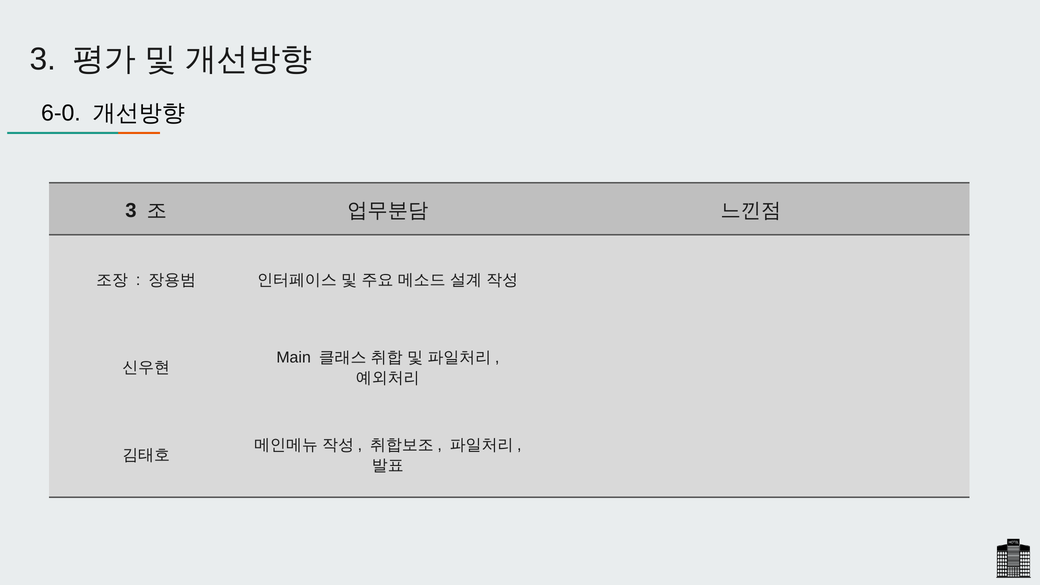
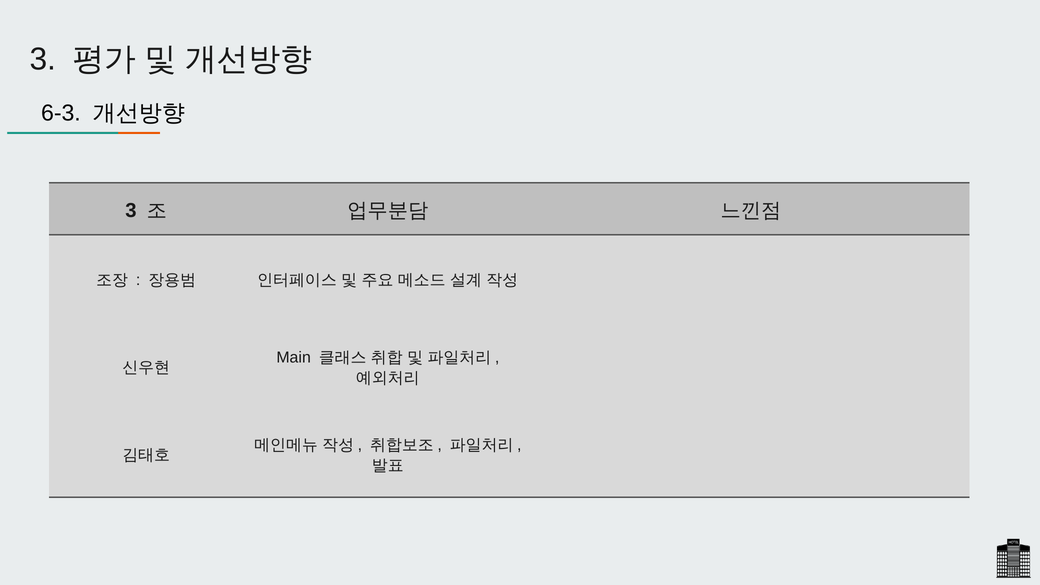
6-0: 6-0 -> 6-3 (61, 113)
